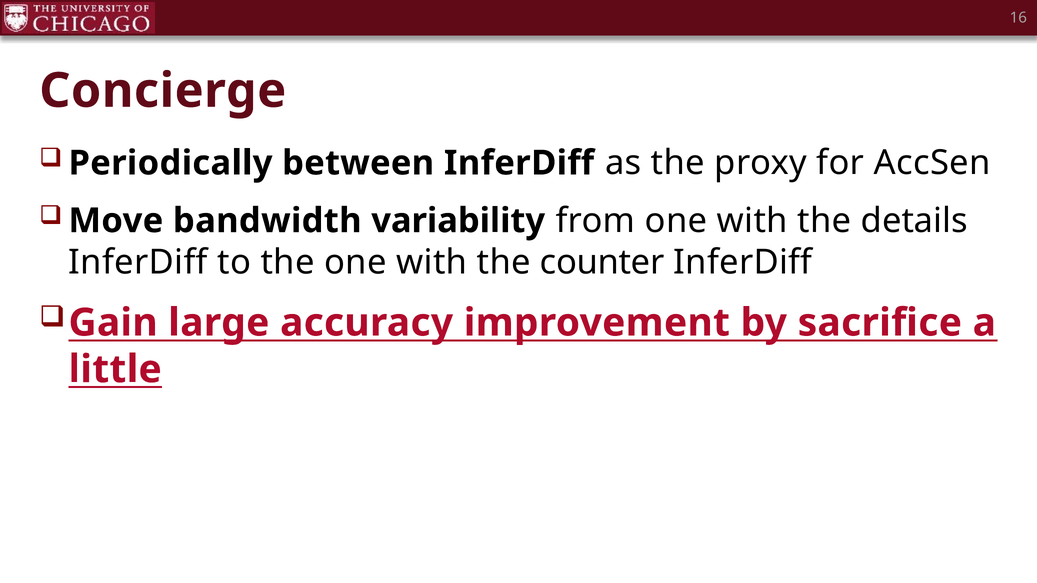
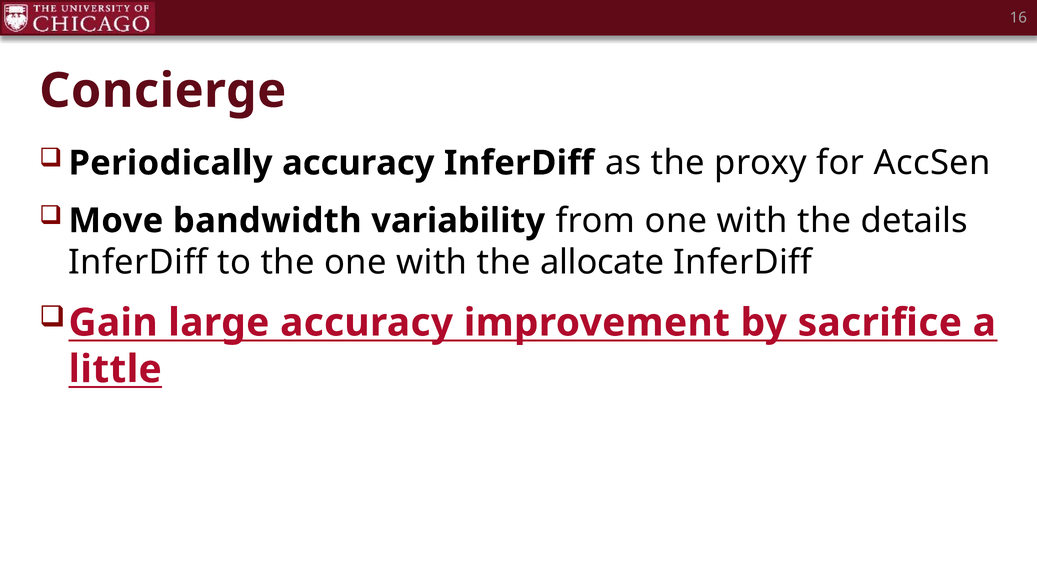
Periodically between: between -> accuracy (358, 163)
counter: counter -> allocate (602, 262)
